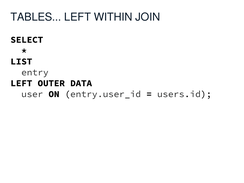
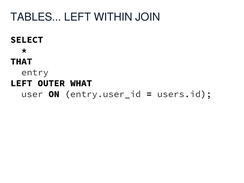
LIST: LIST -> THAT (21, 61)
DATA: DATA -> WHAT (81, 83)
